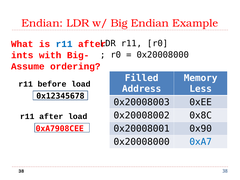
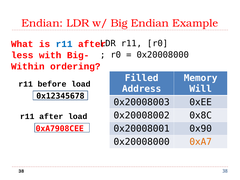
ints: ints -> less (22, 55)
Assume: Assume -> Within (28, 66)
Less: Less -> Will (201, 89)
0xA7 colour: blue -> orange (201, 142)
